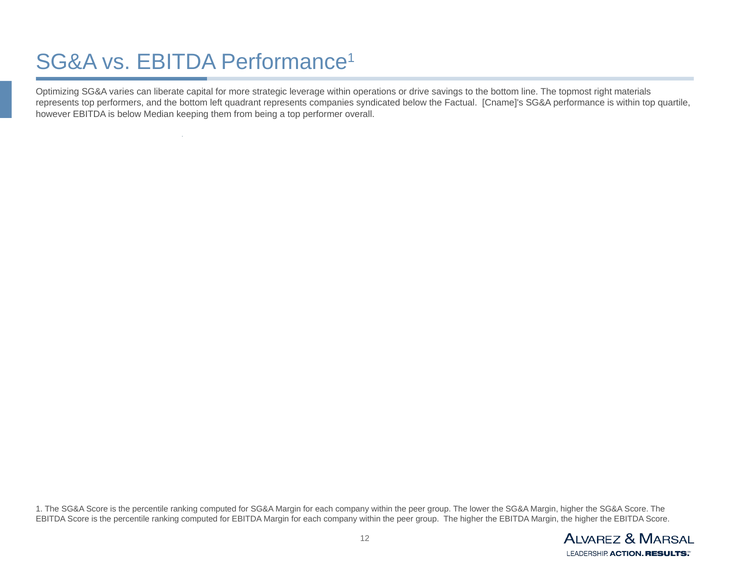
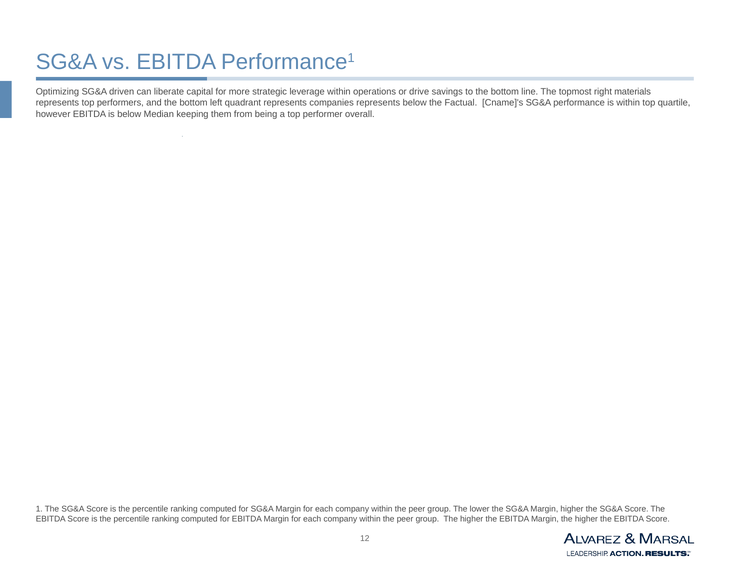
varies: varies -> driven (122, 92)
companies syndicated: syndicated -> represents (378, 103)
